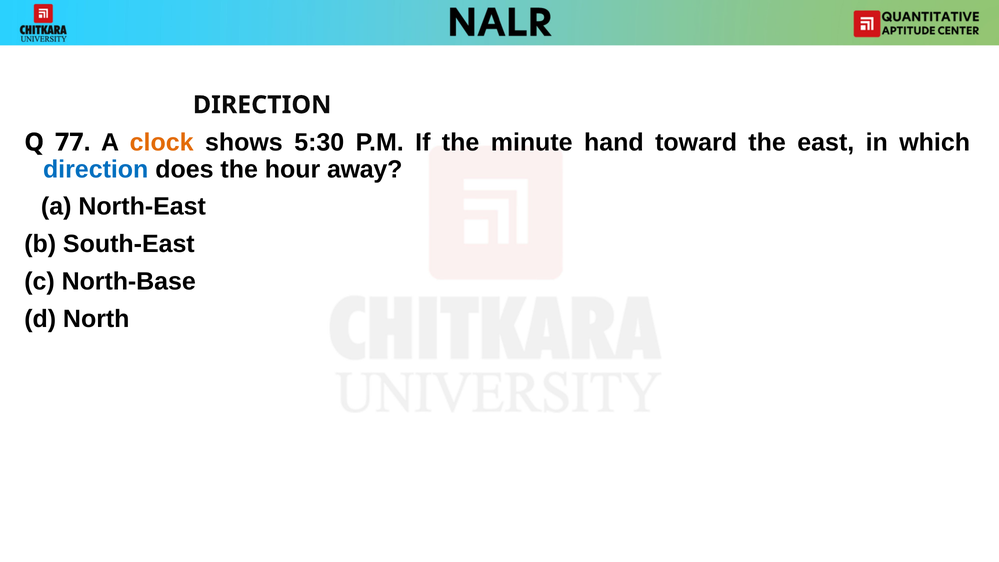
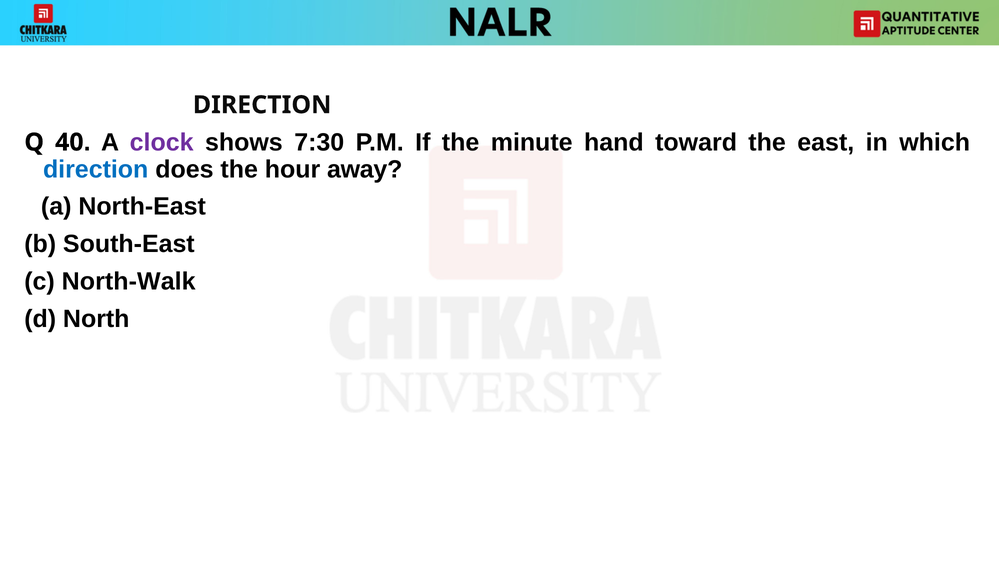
77: 77 -> 40 (69, 142)
clock colour: orange -> purple (162, 142)
5:30: 5:30 -> 7:30 (319, 142)
North-Base: North-Base -> North-Walk (129, 281)
